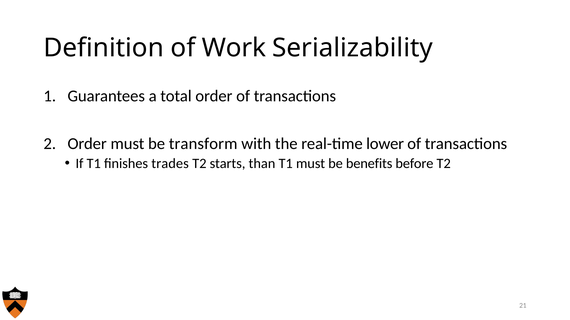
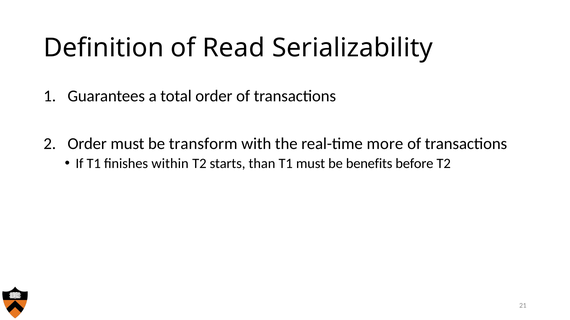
Work: Work -> Read (234, 48)
lower: lower -> more (385, 144)
trades: trades -> within (170, 164)
